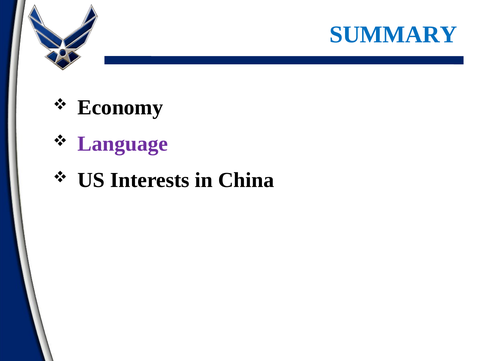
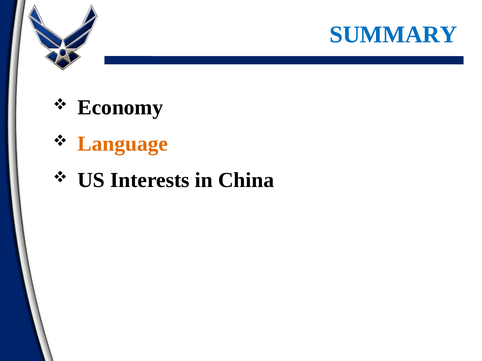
Language colour: purple -> orange (123, 144)
